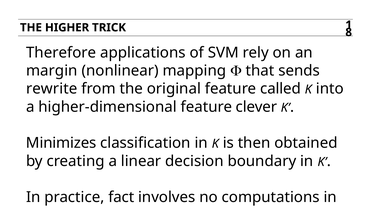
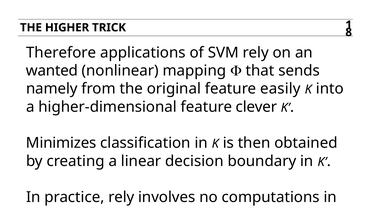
margin: margin -> wanted (52, 71)
rewrite: rewrite -> namely (52, 89)
called: called -> easily (280, 89)
practice fact: fact -> rely (121, 198)
